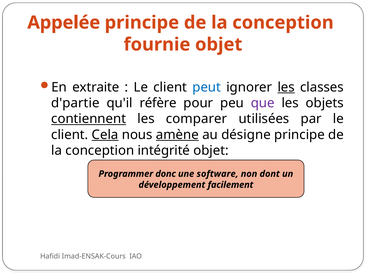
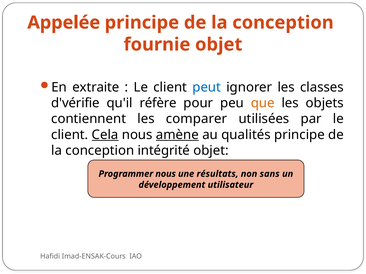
les underline: present -> none (286, 87)
d'partie: d'partie -> d'vérifie (75, 103)
que colour: purple -> orange (263, 103)
contiennent underline: present -> none (89, 119)
désigne: désigne -> qualités (246, 135)
Programmer donc: donc -> nous (166, 174)
software: software -> résultats (217, 174)
dont: dont -> sans (270, 174)
facilement: facilement -> utilisateur (230, 185)
